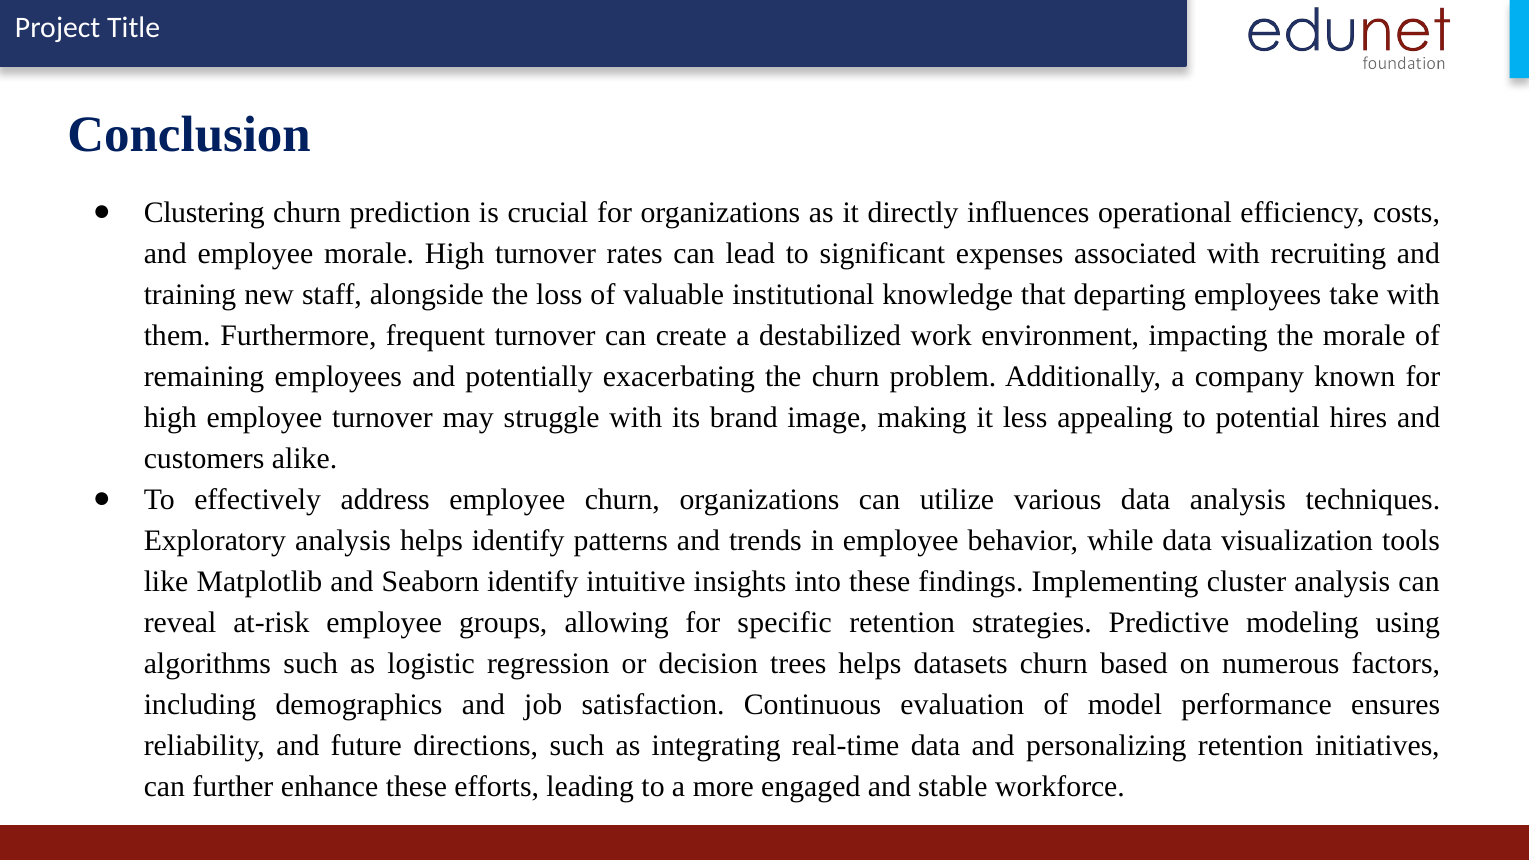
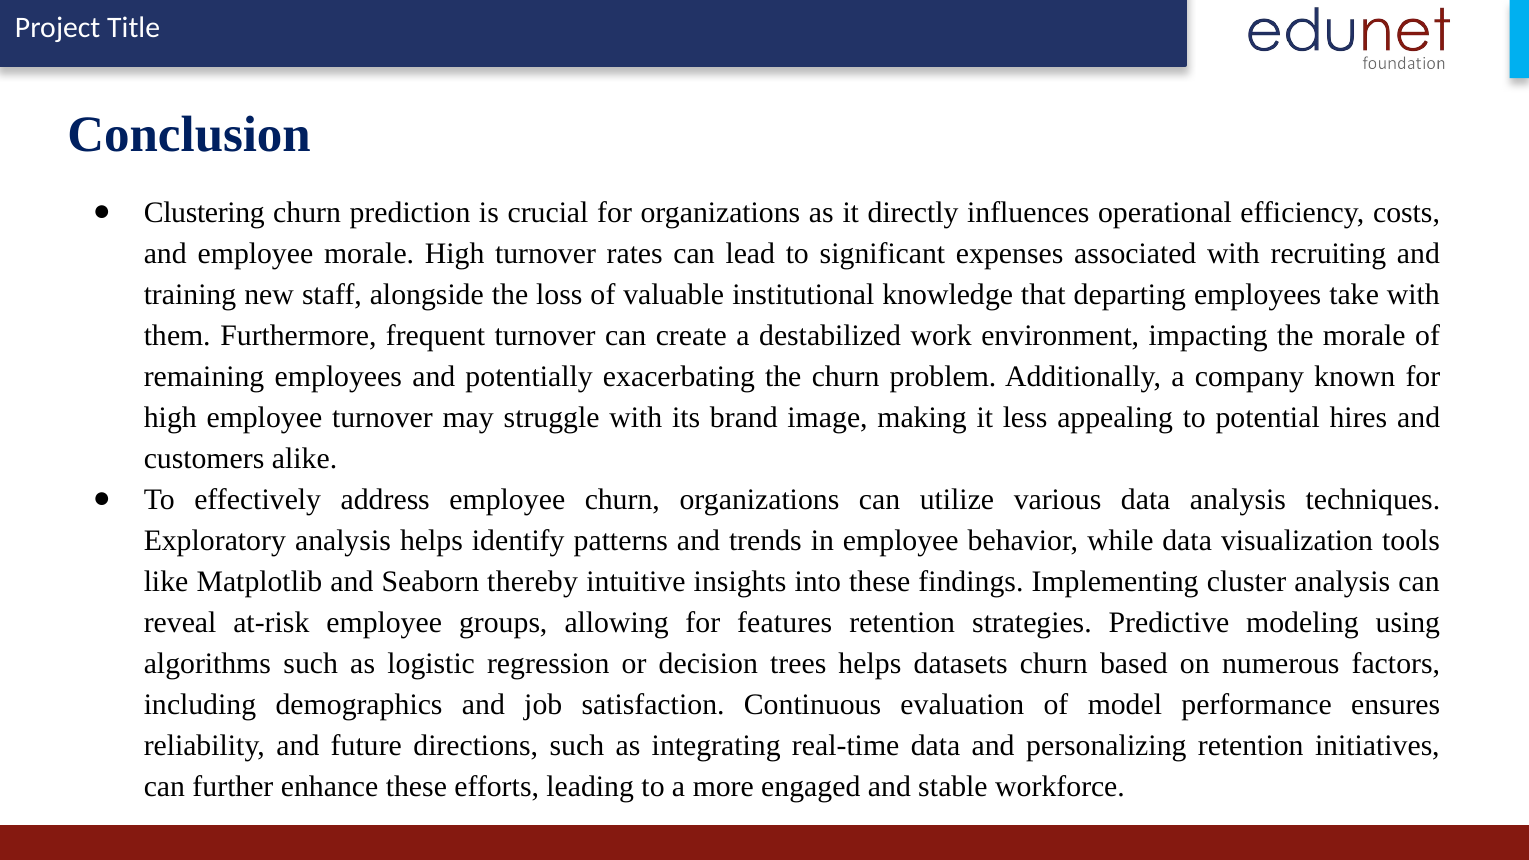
Seaborn identify: identify -> thereby (533, 582)
specific: specific -> features (785, 622)
